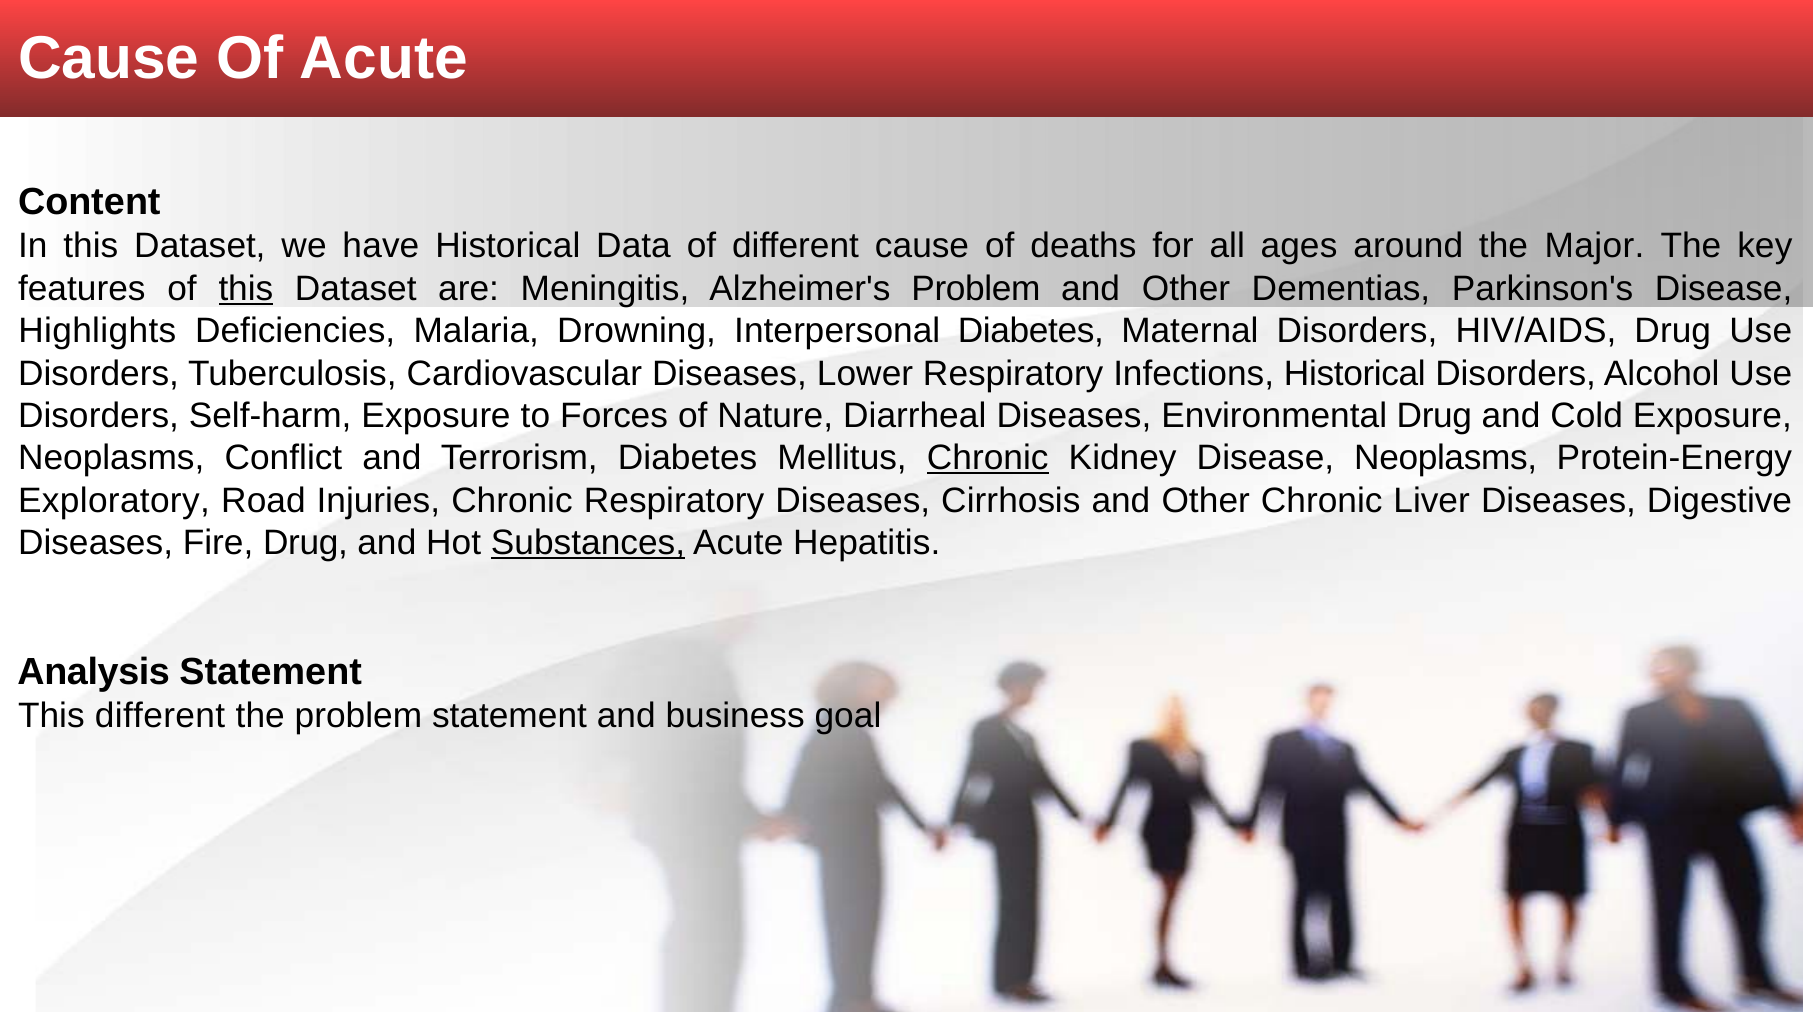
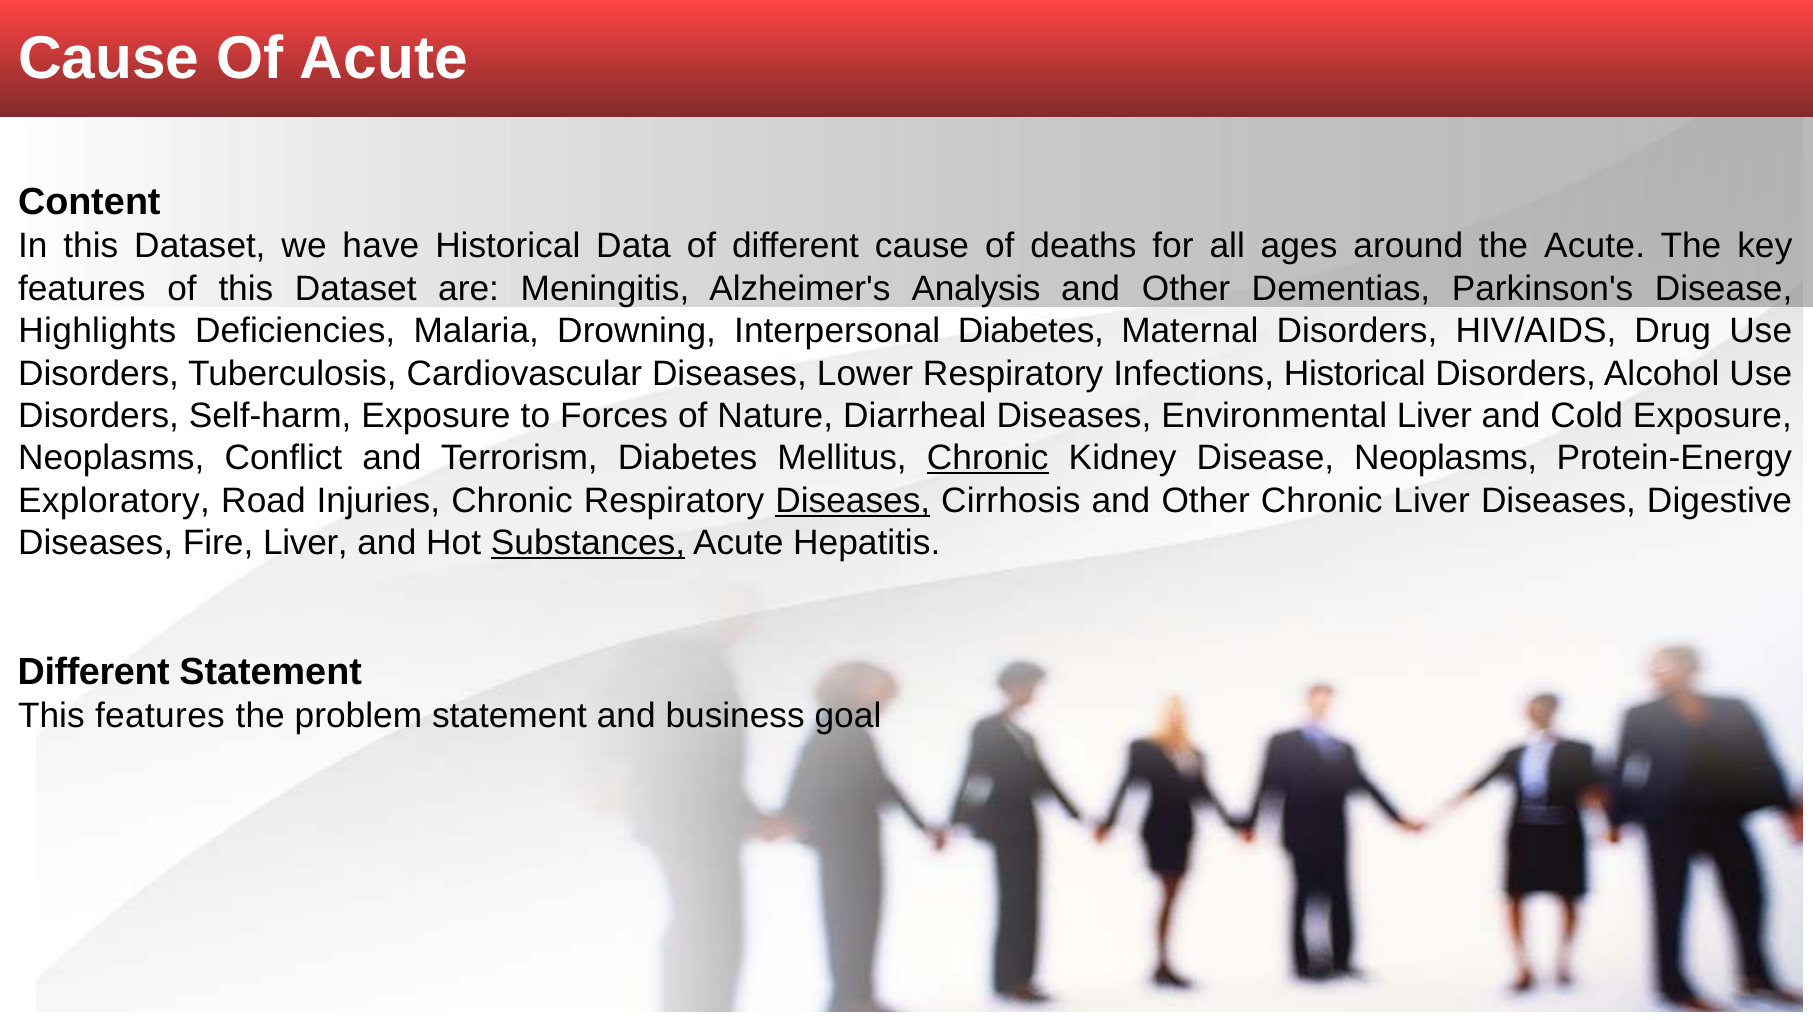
the Major: Major -> Acute (1595, 246)
this underline: present -> none (246, 289)
Alzheimer's Problem: Problem -> Analysis (976, 289)
Environmental Drug: Drug -> Liver (1434, 416)
Diseases underline: none -> present (853, 501)
Fire Drug: Drug -> Liver (305, 543)
Analysis: Analysis -> Different (94, 672)
This different: different -> features (160, 715)
